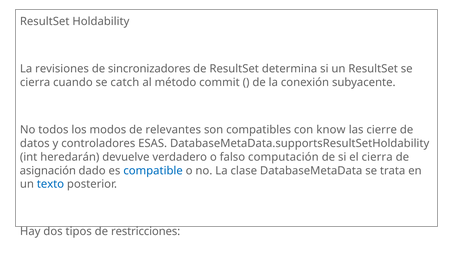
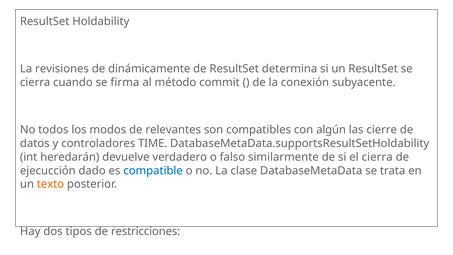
sincronizadores: sincronizadores -> dinámicamente (149, 69)
catch: catch -> firma (125, 82)
know: know -> algún (331, 130)
ESAS: ESAS -> TIME (153, 143)
computación: computación -> similarmente (283, 157)
asignación: asignación -> ejecucción (48, 170)
texto colour: blue -> orange (50, 184)
